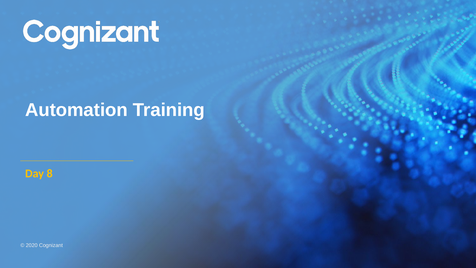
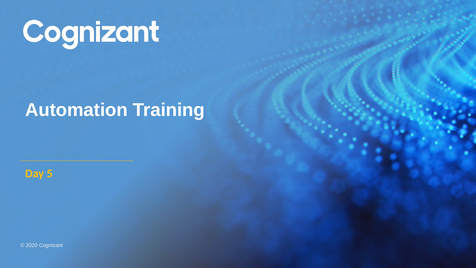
8: 8 -> 5 (50, 173)
